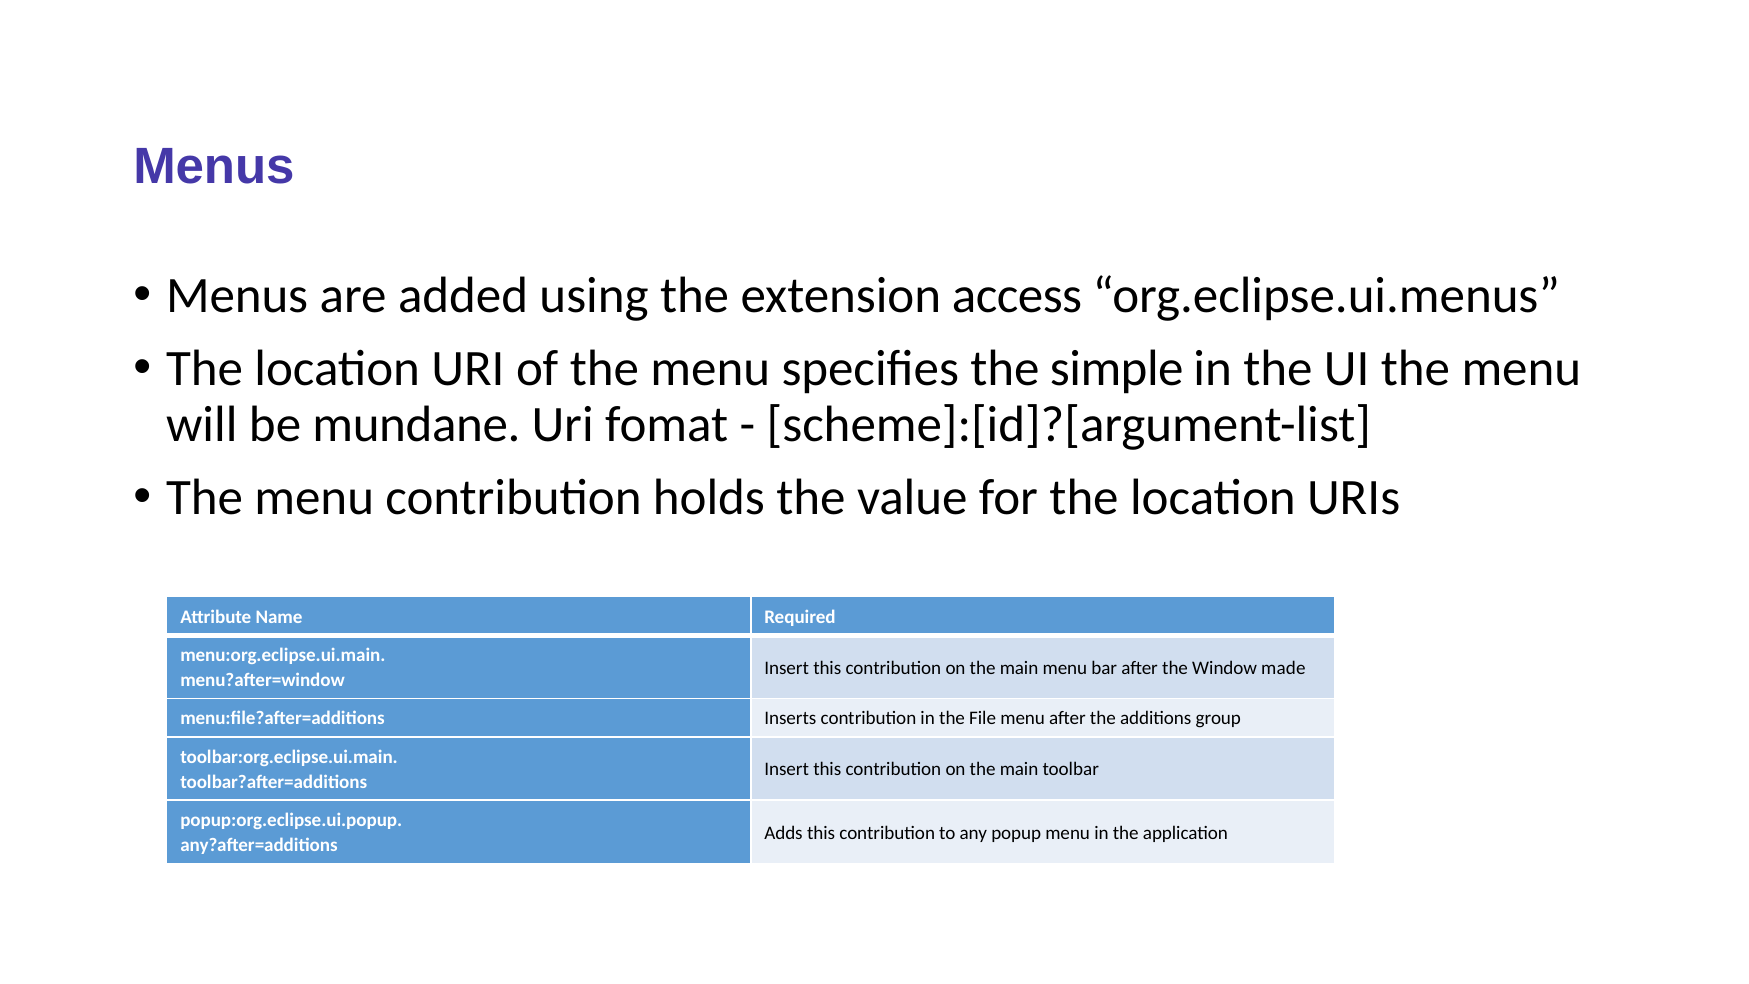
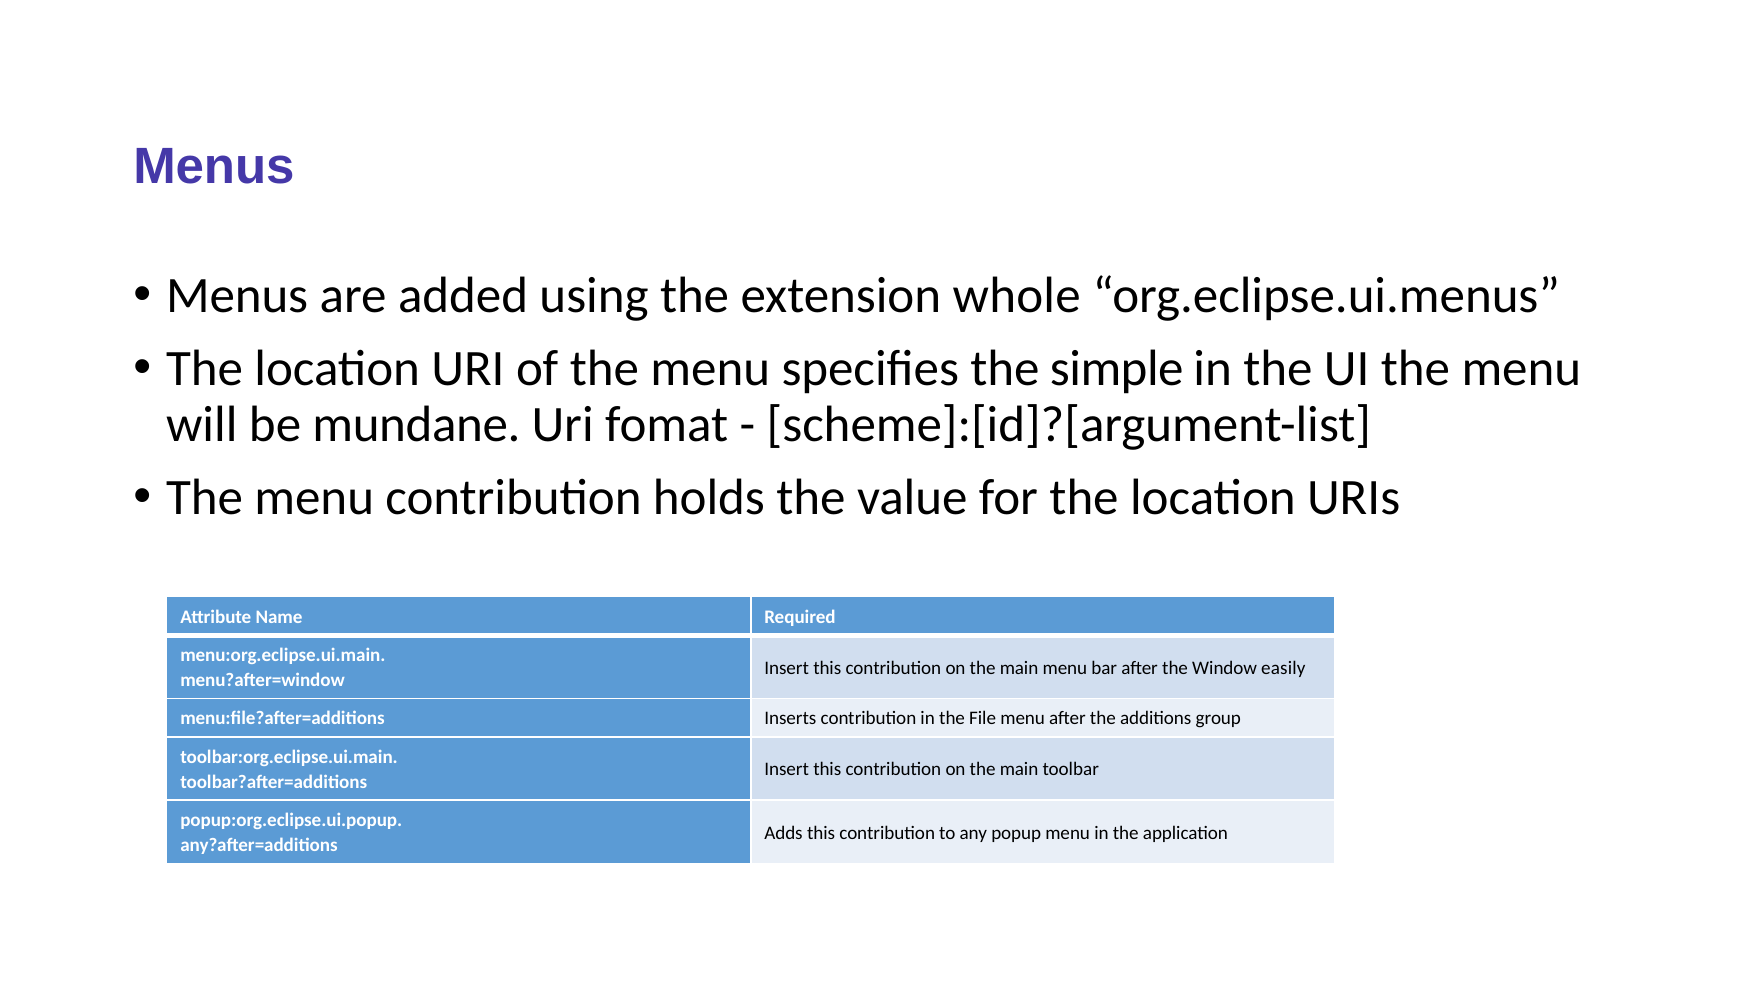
access: access -> whole (1017, 296)
made: made -> easily (1283, 668)
